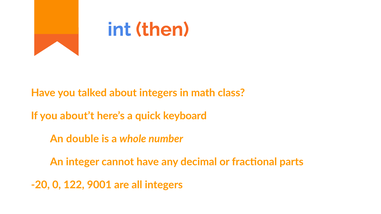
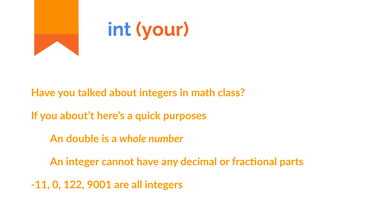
then: then -> your (162, 30)
keyboard: keyboard -> purposes (185, 116)
-20: -20 -> -11 (40, 185)
